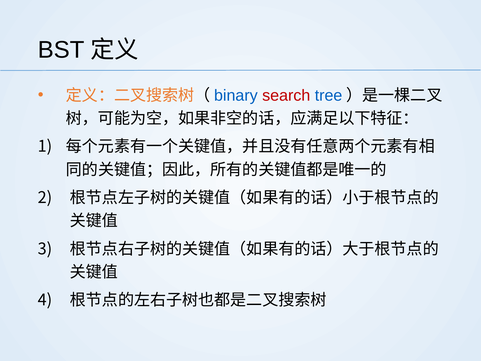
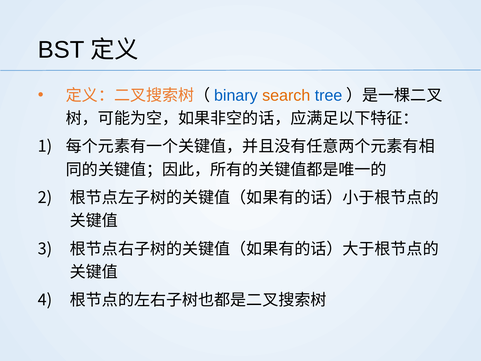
search colour: red -> orange (286, 95)
